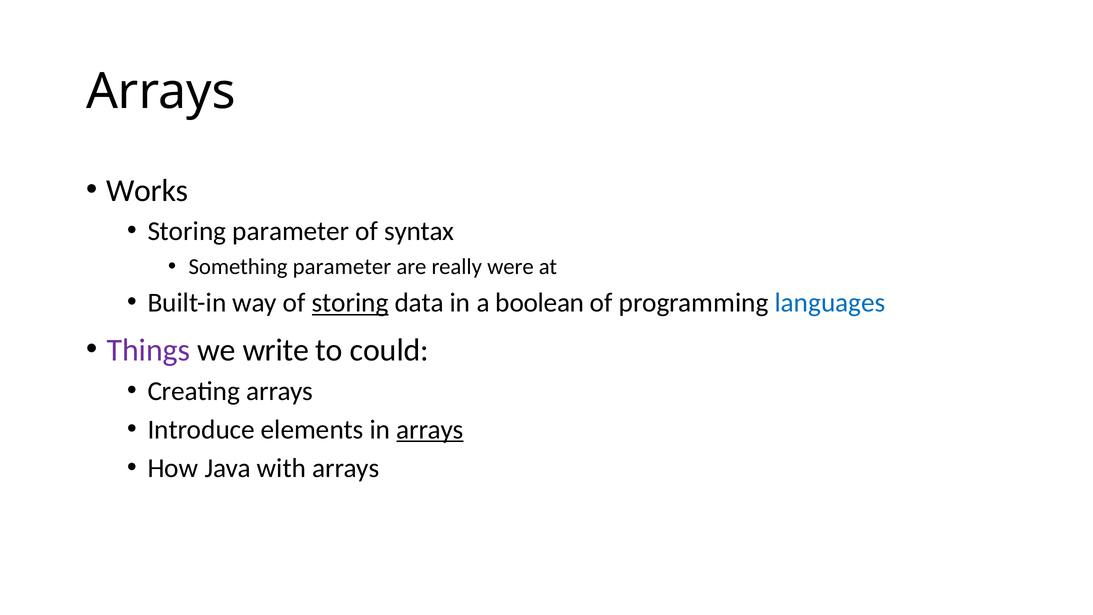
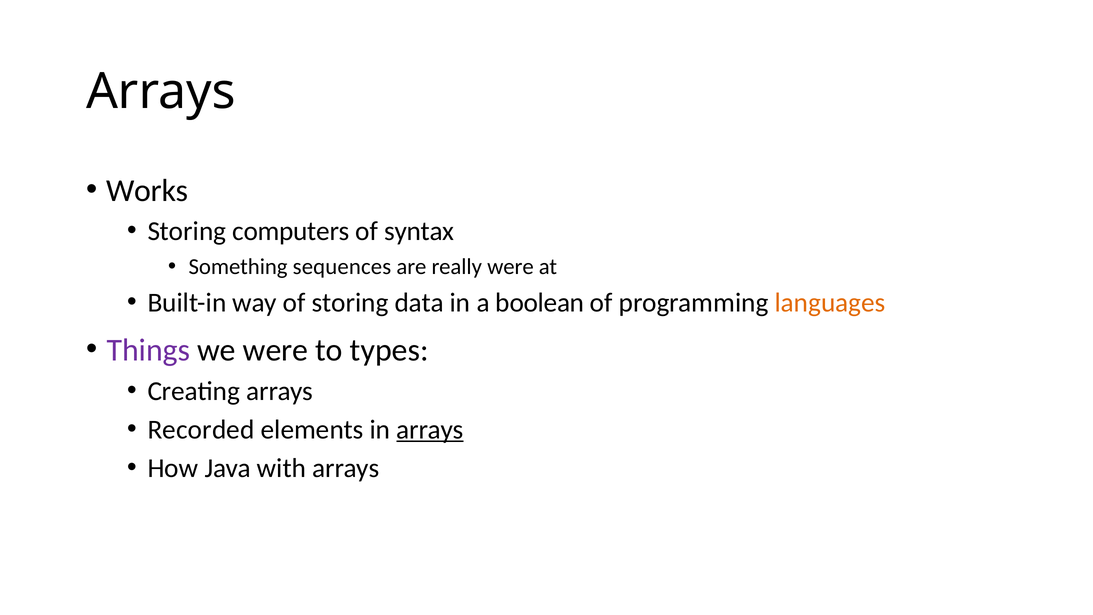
Storing parameter: parameter -> computers (291, 231)
Something parameter: parameter -> sequences (342, 267)
storing underline: present -> none (350, 303)
languages colour: blue -> orange (830, 303)
we write: write -> were (276, 350)
could: could -> types (389, 350)
Introduce: Introduce -> Recorded (201, 429)
